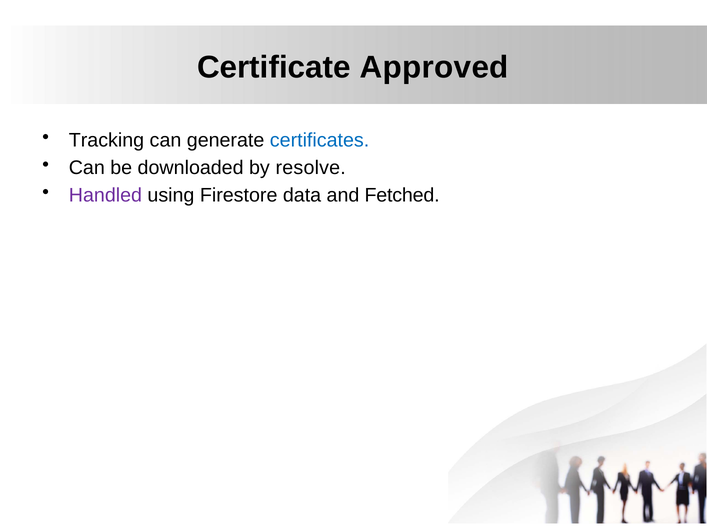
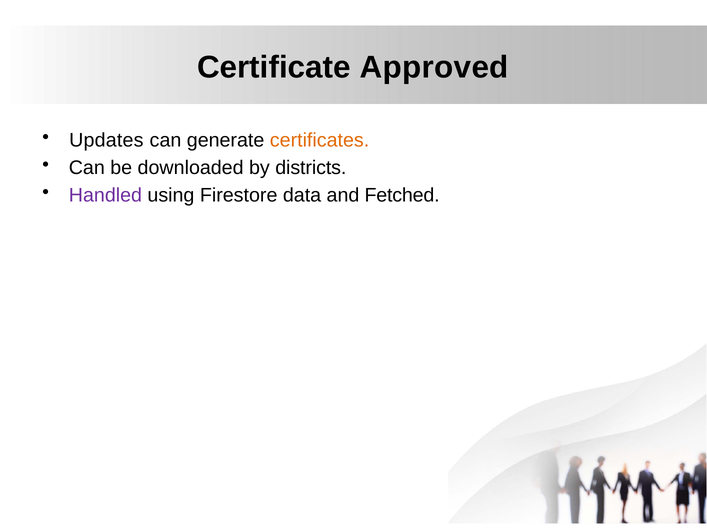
Tracking: Tracking -> Updates (106, 140)
certificates colour: blue -> orange (320, 140)
resolve: resolve -> districts (311, 168)
